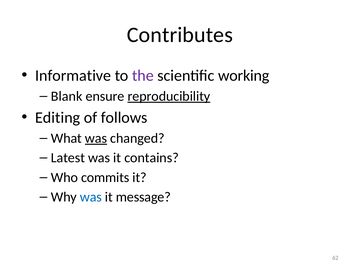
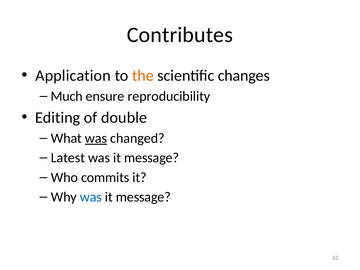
Informative: Informative -> Application (73, 76)
the colour: purple -> orange (143, 76)
working: working -> changes (244, 76)
Blank: Blank -> Much (67, 96)
reproducibility underline: present -> none (169, 96)
follows: follows -> double (124, 118)
contains: contains -> message (152, 158)
